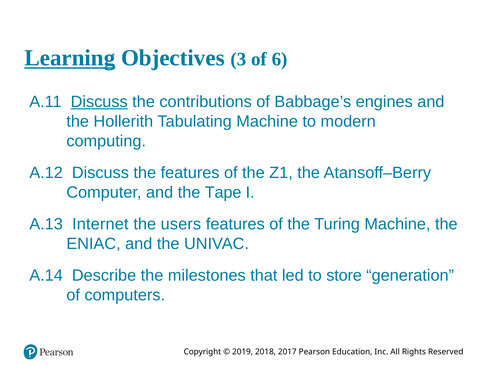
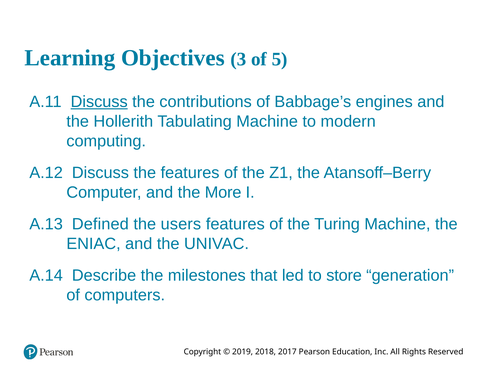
Learning underline: present -> none (70, 58)
6: 6 -> 5 (280, 59)
Tape: Tape -> More (223, 192)
Internet: Internet -> Defined (100, 224)
